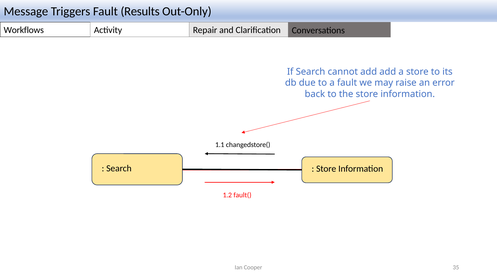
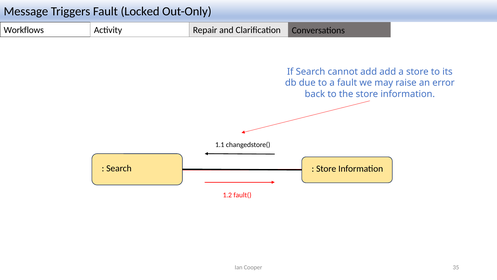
Results: Results -> Locked (140, 12)
